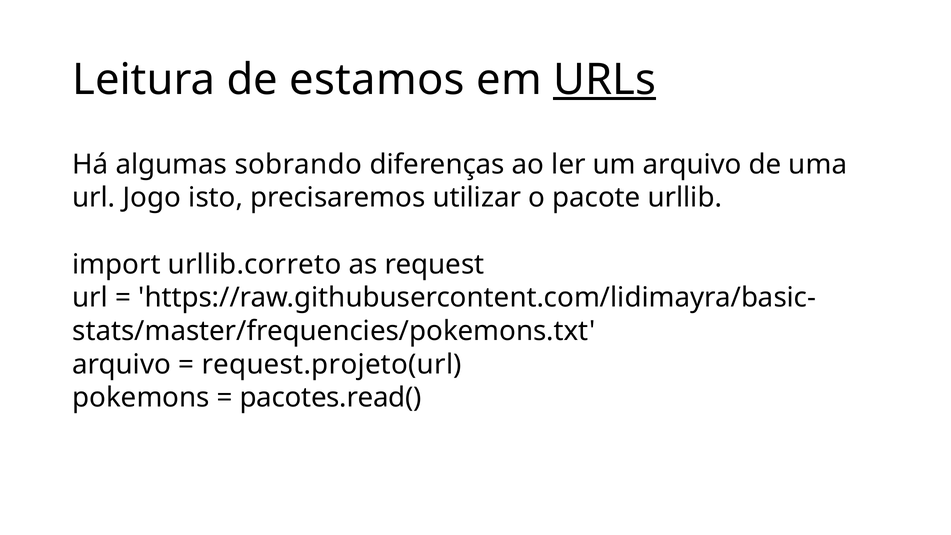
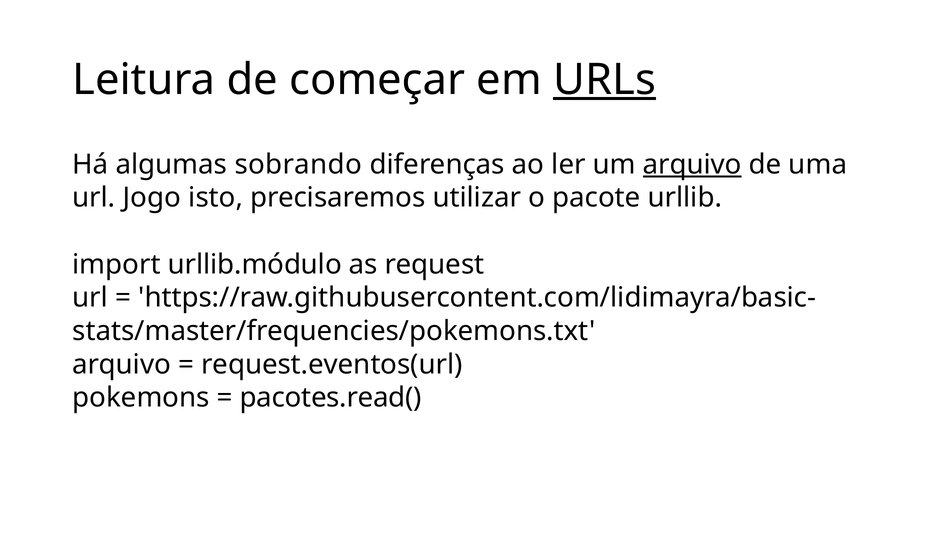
estamos: estamos -> começar (377, 80)
arquivo underline: none -> present (692, 164)
urllib.correto: urllib.correto -> urllib.módulo (255, 264)
request.projeto(url: request.projeto(url -> request.eventos(url (332, 364)
